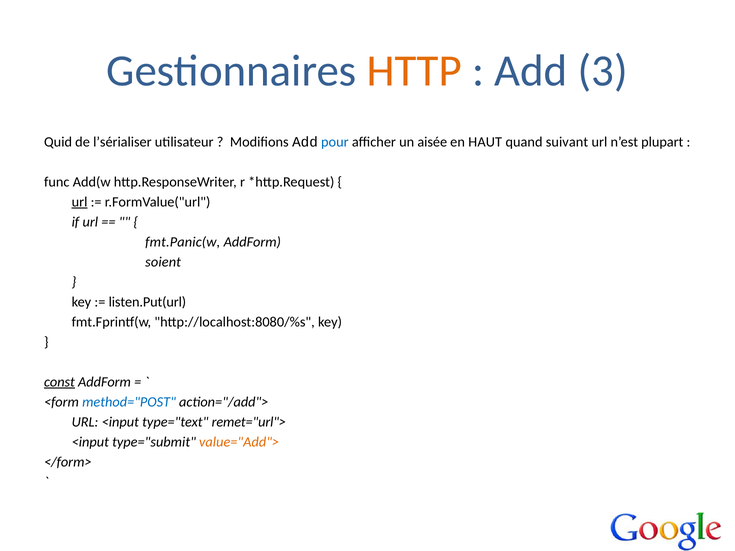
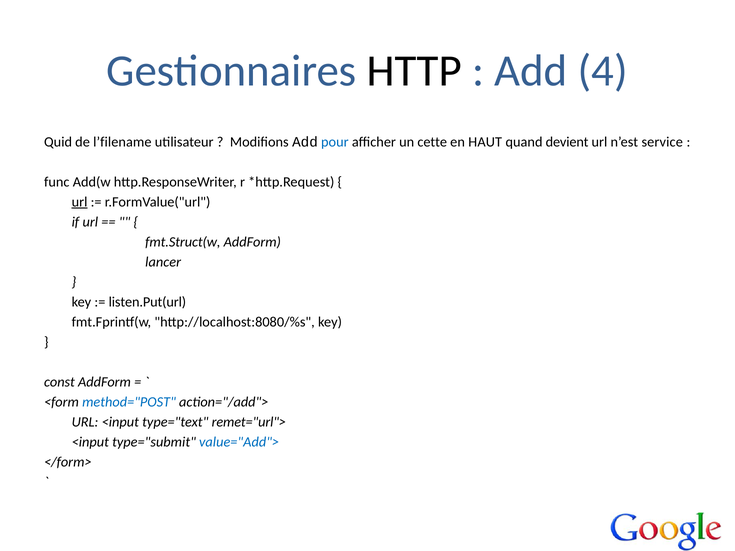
HTTP colour: orange -> black (414, 71)
3: 3 -> 4 (603, 71)
l’sérialiser: l’sérialiser -> l’filename (122, 142)
aisée: aisée -> cette (432, 142)
suivant: suivant -> devient (567, 142)
plupart: plupart -> service (662, 142)
fmt.Panic(w: fmt.Panic(w -> fmt.Struct(w (183, 242)
soient: soient -> lancer (163, 262)
const underline: present -> none (59, 382)
value="Add"> colour: orange -> blue (239, 442)
